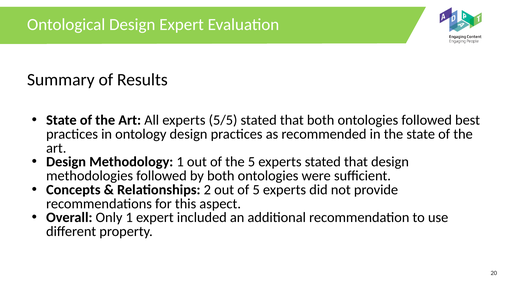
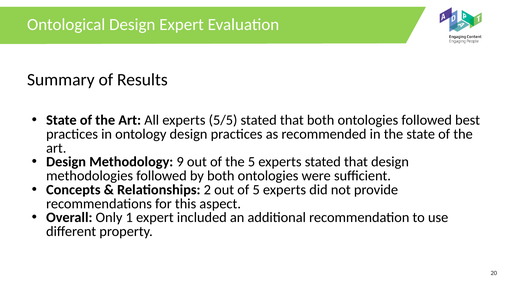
Methodology 1: 1 -> 9 (180, 162)
